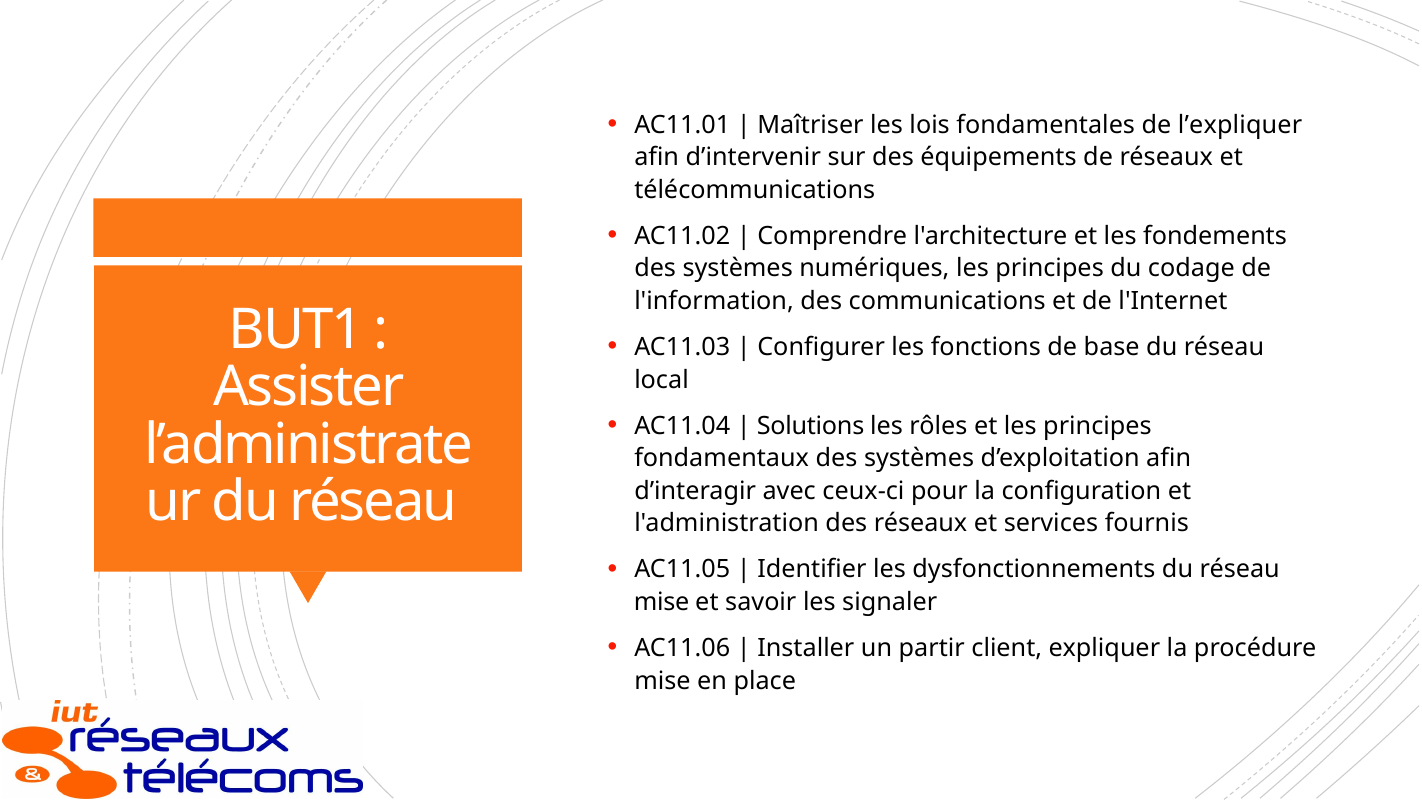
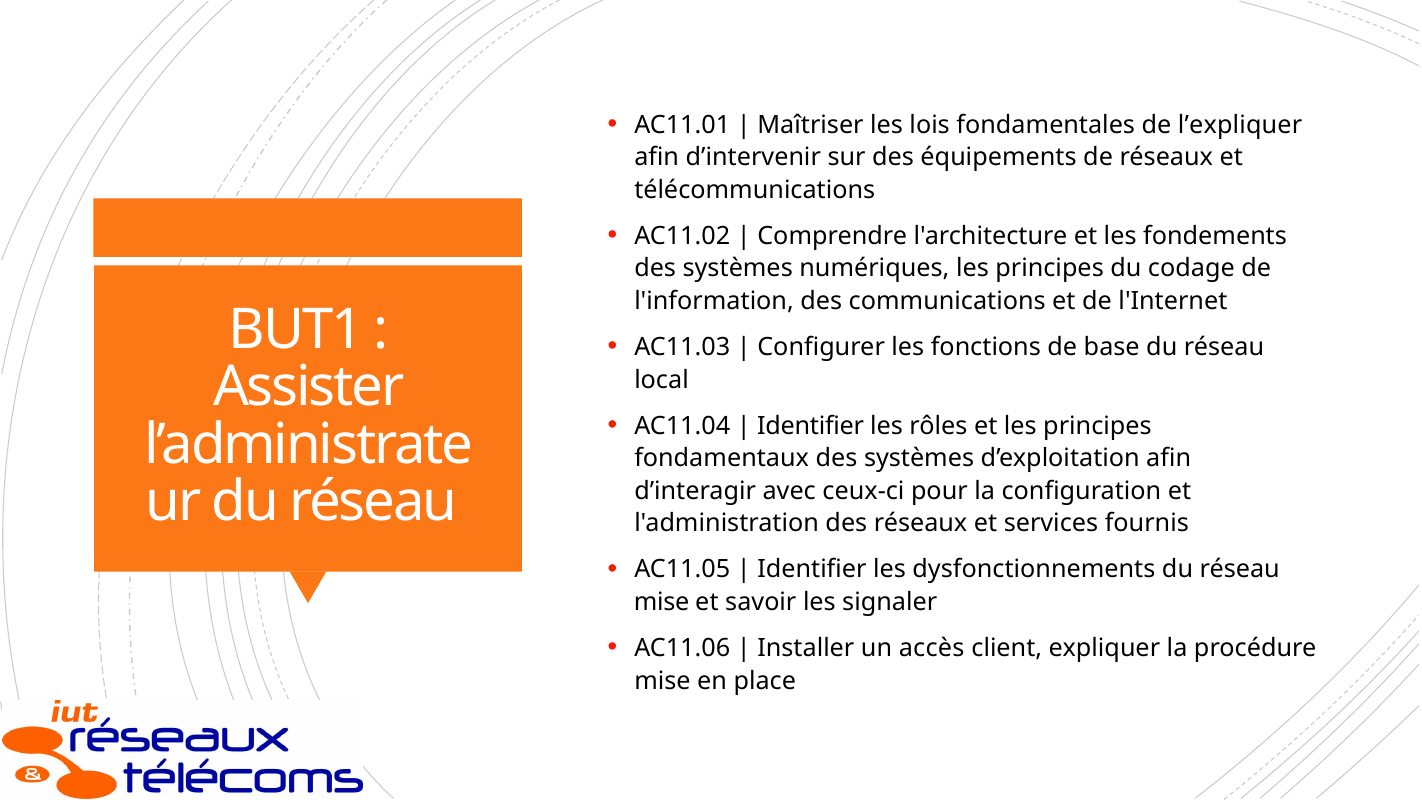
Solutions: Solutions -> Identifier (811, 426)
partir: partir -> accès (932, 648)
